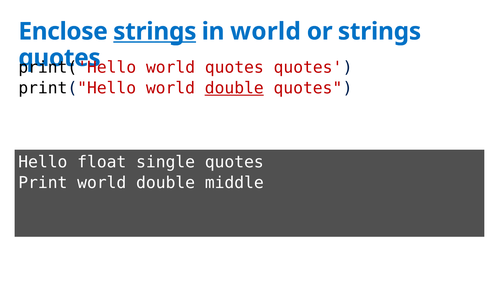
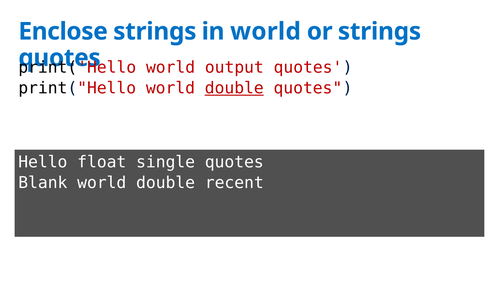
strings underline: present -> none (155, 31)
world quotes: quotes -> output (234, 67)
Print: Print -> Blank (43, 183)
middle: middle -> recent (234, 183)
